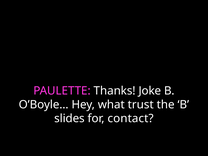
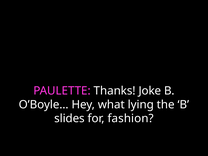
trust: trust -> lying (141, 105)
contact: contact -> fashion (131, 118)
